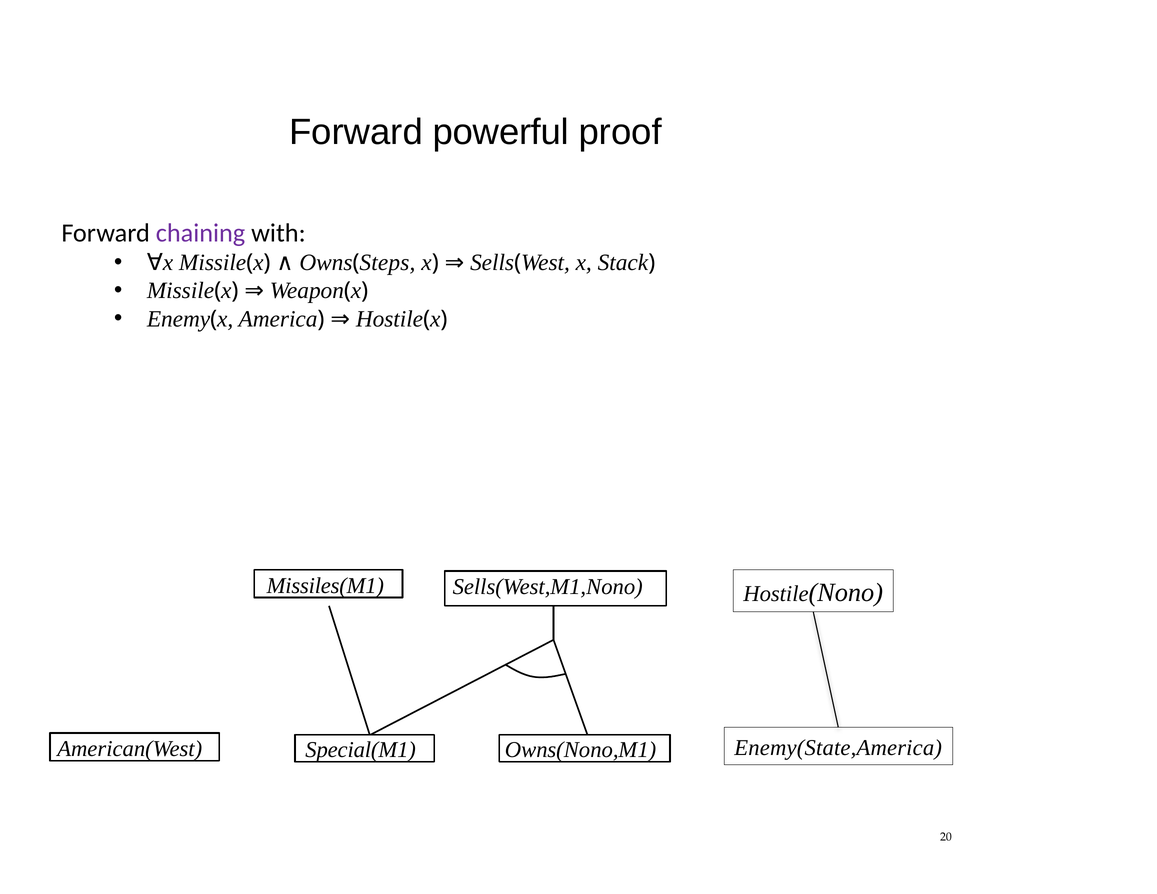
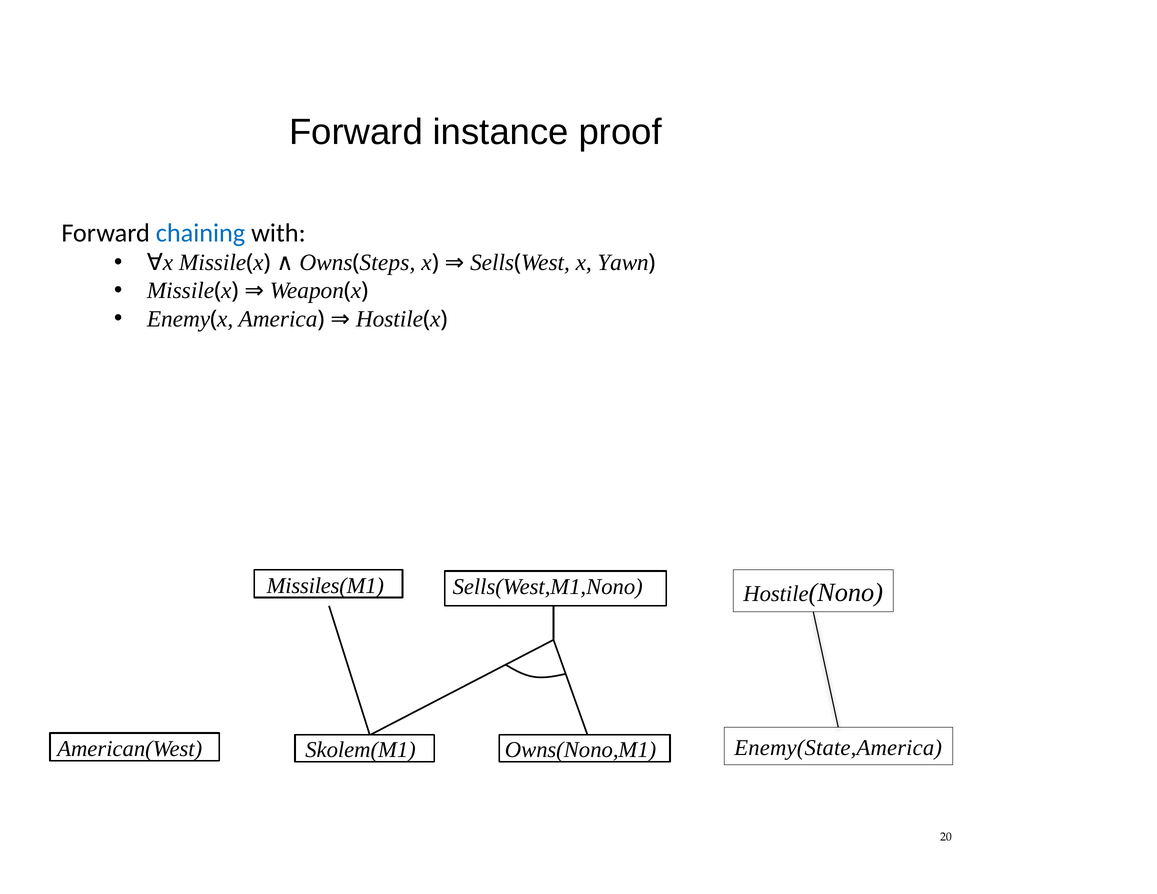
powerful: powerful -> instance (501, 132)
chaining colour: purple -> blue (201, 233)
Stack: Stack -> Yawn (623, 263)
Special(M1: Special(M1 -> Skolem(M1 (361, 750)
